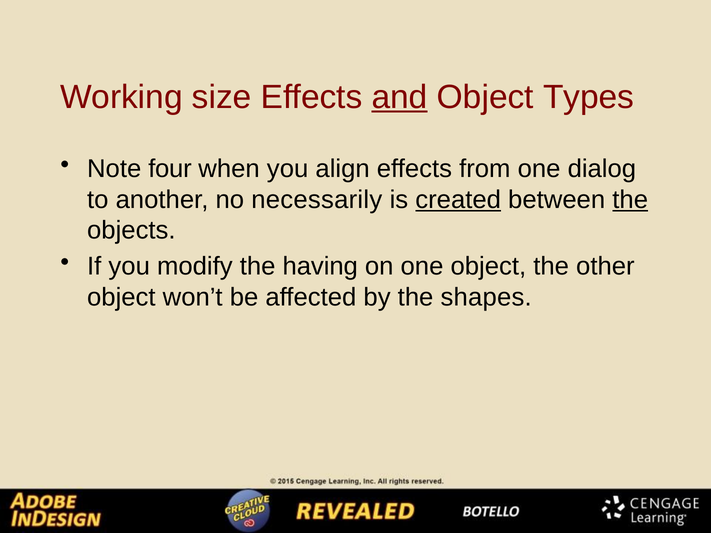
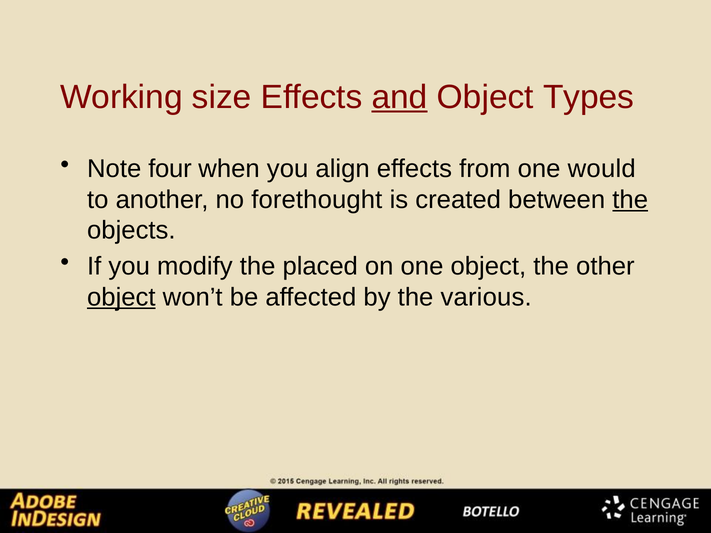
dialog: dialog -> would (602, 169)
necessarily: necessarily -> forethought (317, 200)
created underline: present -> none (458, 200)
having: having -> placed (320, 266)
object underline: none -> present (121, 297)
shapes: shapes -> various (486, 297)
